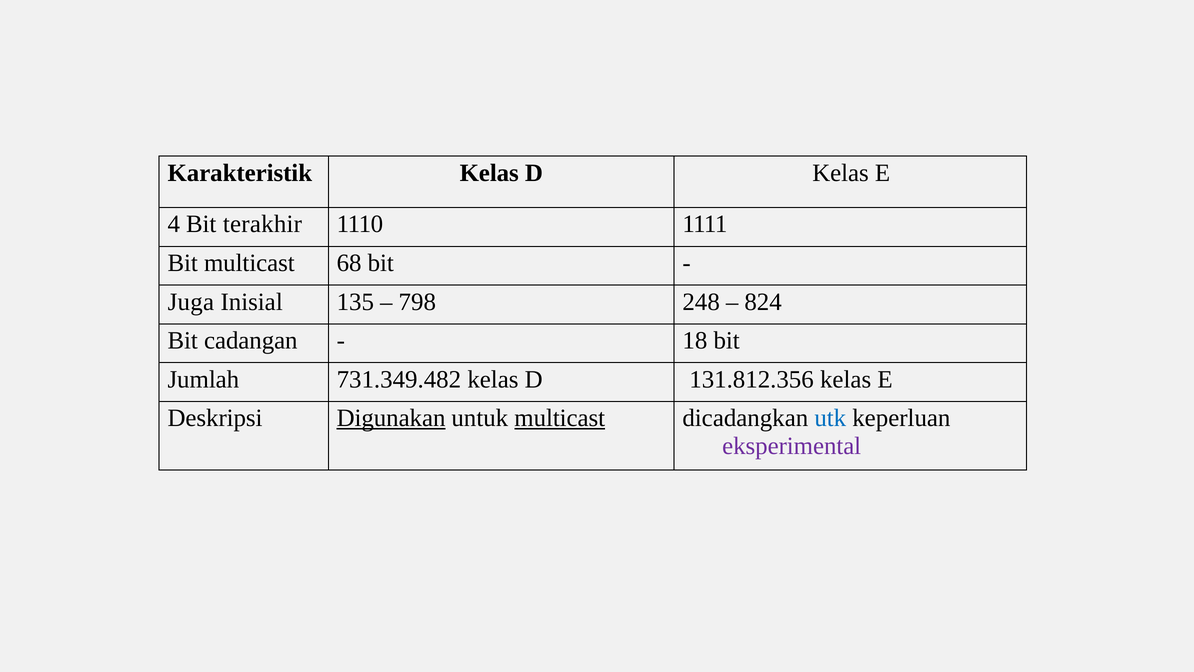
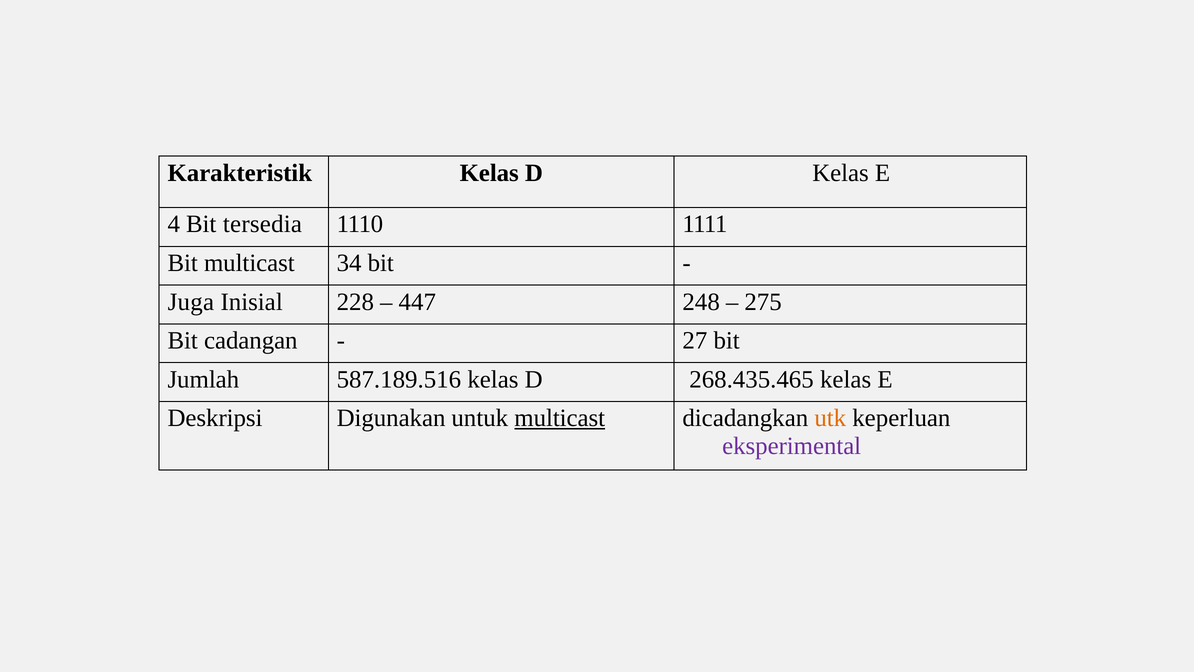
terakhir: terakhir -> tersedia (262, 224)
68: 68 -> 34 (349, 263)
135: 135 -> 228 (355, 302)
798: 798 -> 447 (417, 302)
824: 824 -> 275 (763, 302)
18: 18 -> 27 (695, 340)
731.349.482: 731.349.482 -> 587.189.516 (399, 379)
131.812.356: 131.812.356 -> 268.435.465 (752, 379)
Digunakan underline: present -> none (391, 418)
utk colour: blue -> orange (830, 418)
